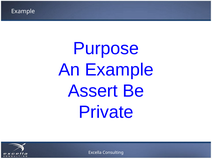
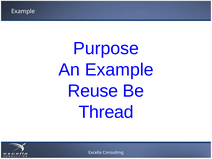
Assert: Assert -> Reuse (93, 91)
Private: Private -> Thread (106, 112)
